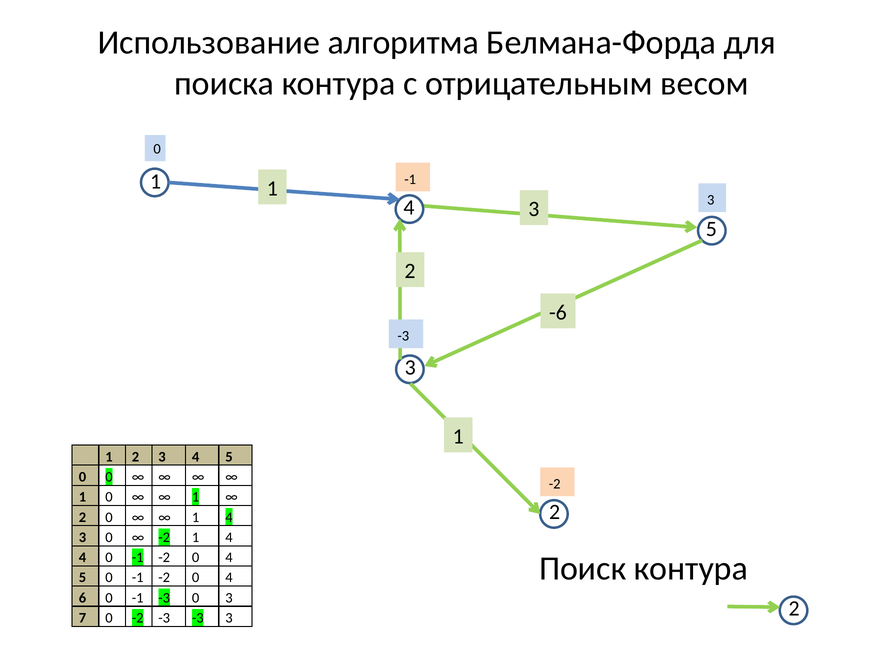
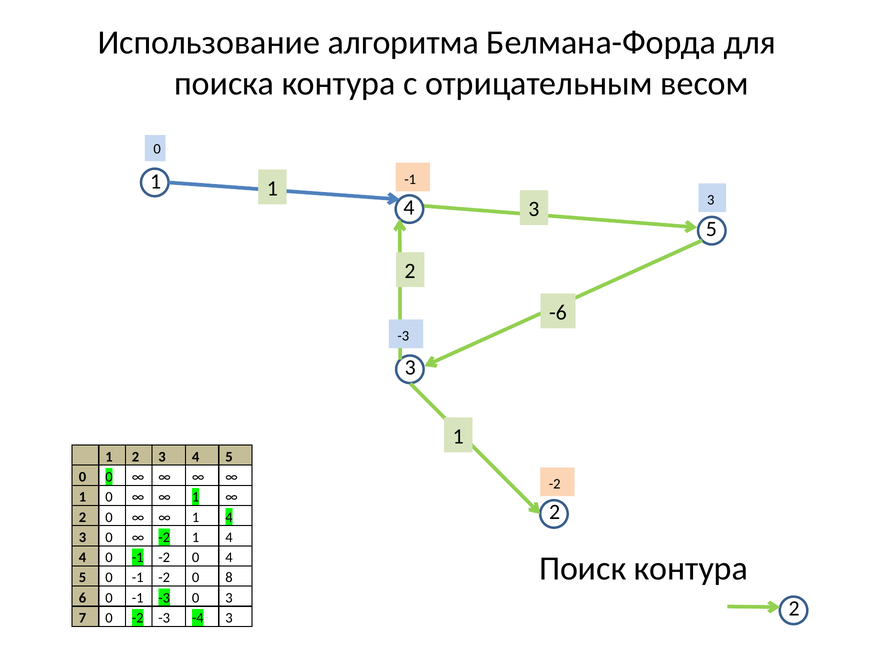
4: 4 -> 8 (229, 577)
-3 -3: -3 -> -4 (198, 617)
